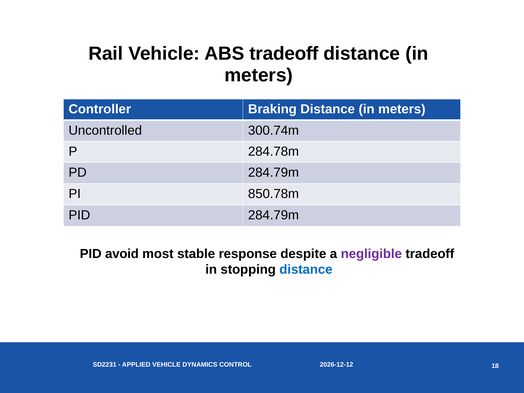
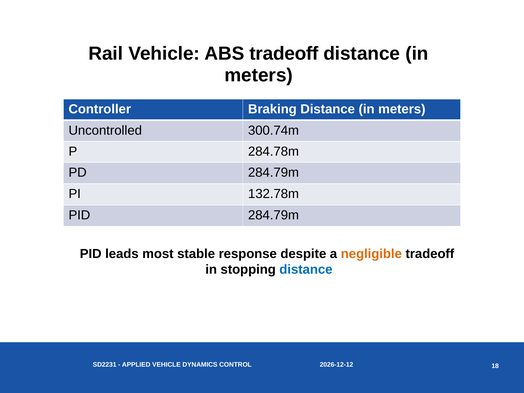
850.78m: 850.78m -> 132.78m (274, 194)
avoid: avoid -> leads (122, 254)
negligible colour: purple -> orange (371, 254)
